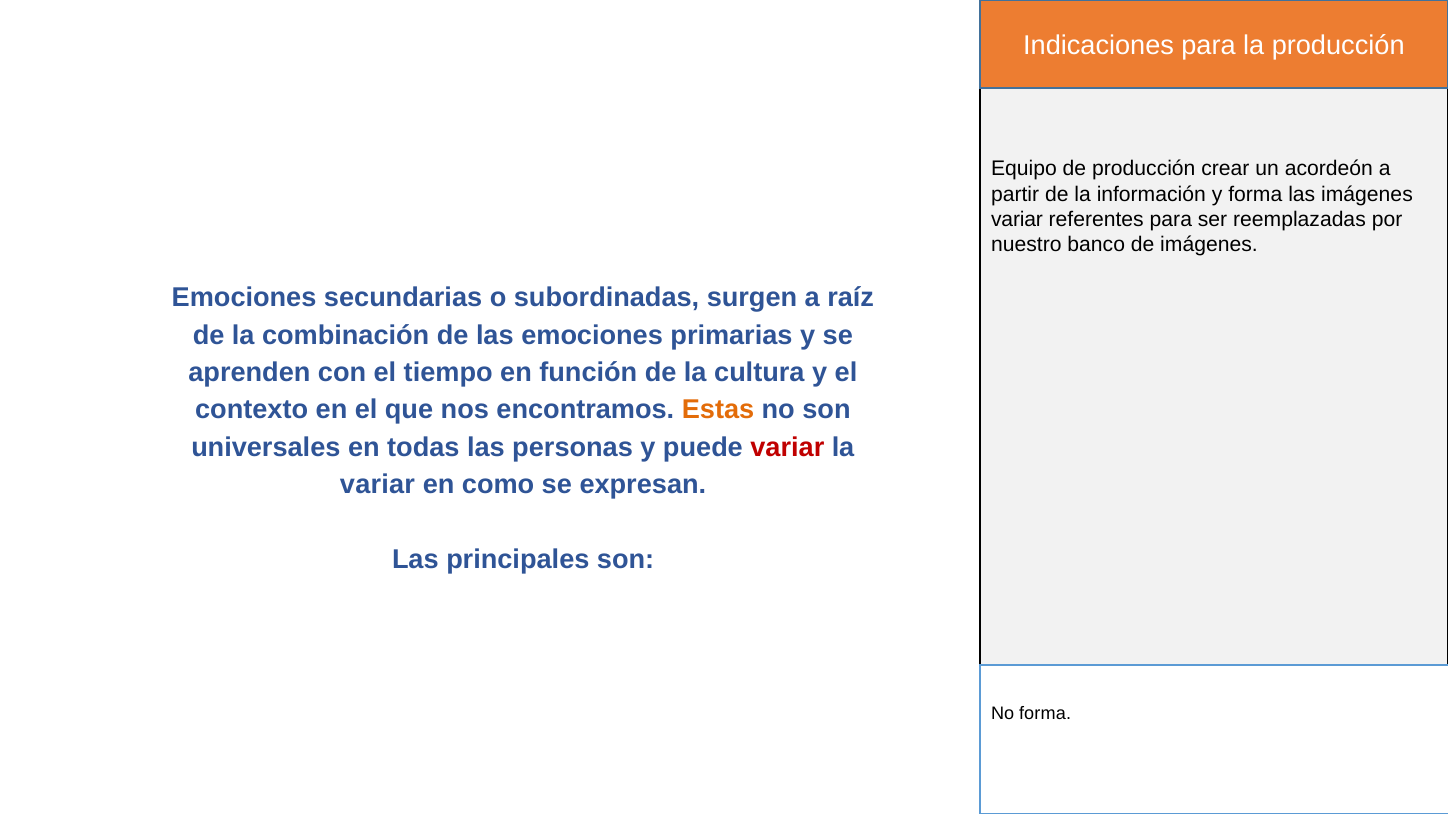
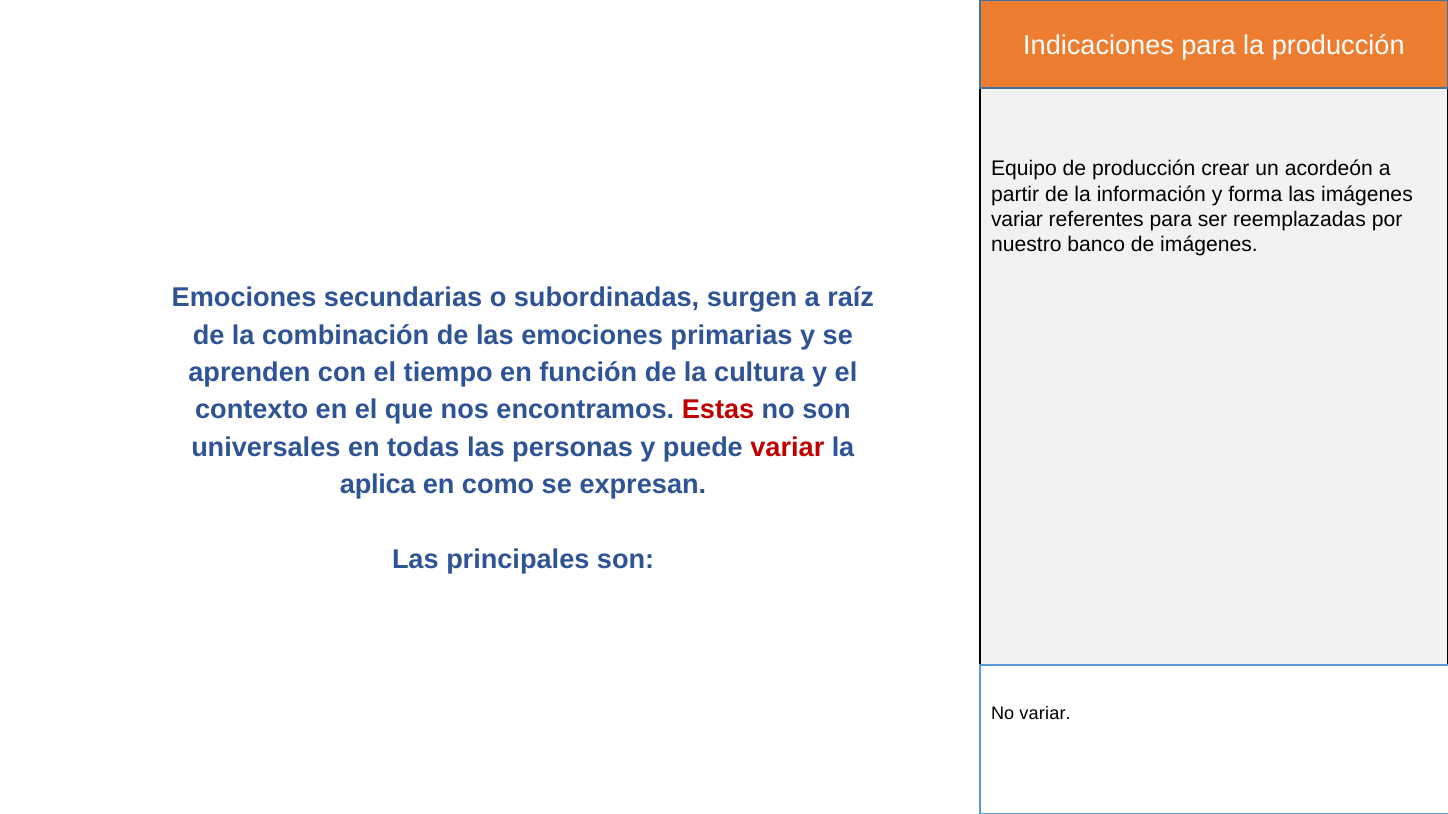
Estas colour: orange -> red (718, 410)
variar: variar -> aplica (378, 485)
No forma: forma -> variar (1045, 714)
